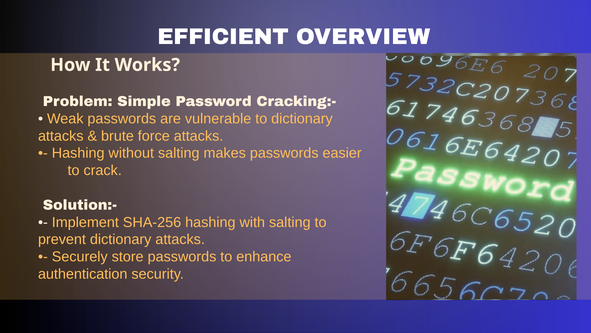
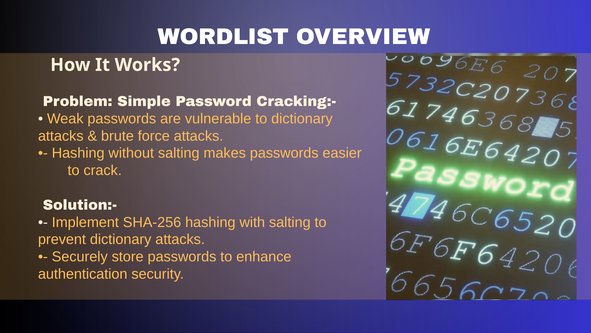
EFFICIENT: EFFICIENT -> WORDLIST (223, 37)
